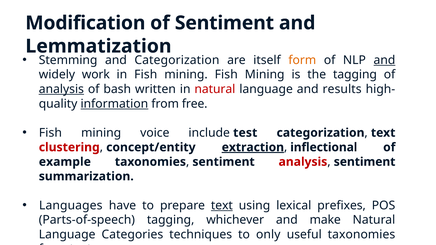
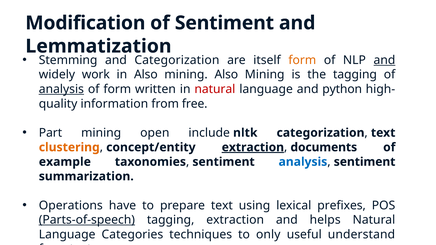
in Fish: Fish -> Also (146, 75)
mining Fish: Fish -> Also (226, 75)
of bash: bash -> form (117, 89)
results: results -> python (342, 89)
information underline: present -> none (114, 104)
Fish: Fish -> Part (50, 133)
voice: voice -> open (155, 133)
test: test -> nltk (245, 133)
clustering colour: red -> orange (69, 147)
inflectional: inflectional -> documents (324, 147)
analysis colour: red -> blue (303, 162)
Languages: Languages -> Operations (71, 206)
text underline: present -> none (222, 206)
Parts-of-speech underline: none -> present (87, 220)
tagging whichever: whichever -> extraction (235, 220)
make: make -> helps (325, 220)
useful taxonomies: taxonomies -> understand (361, 235)
